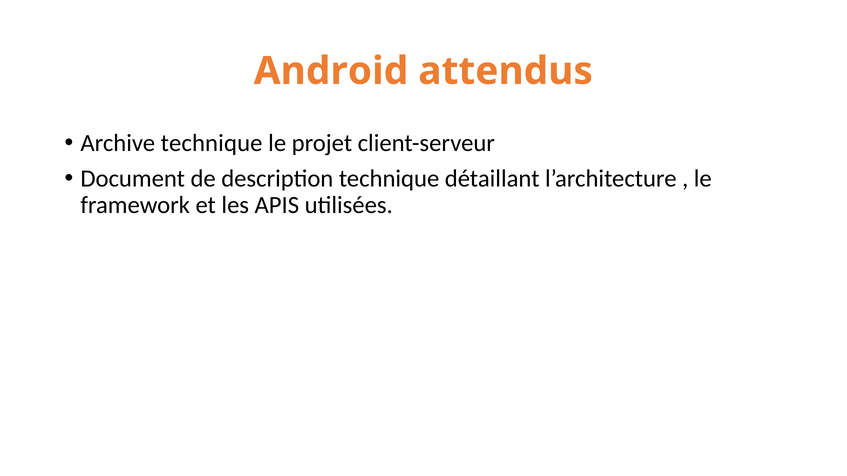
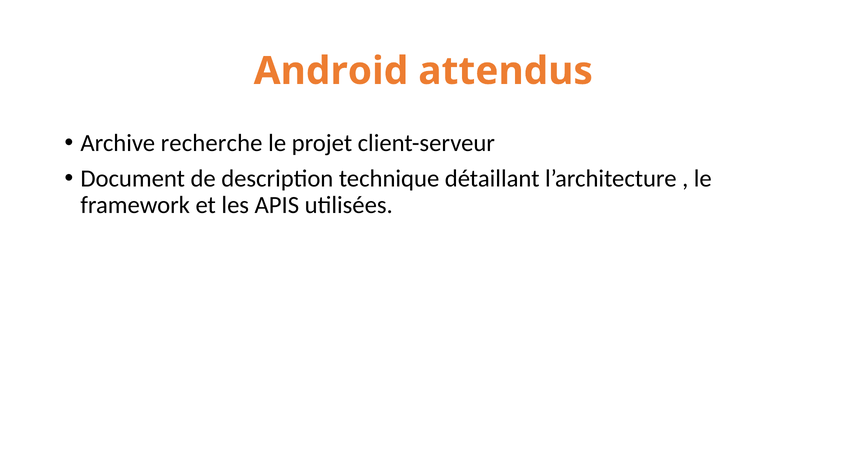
Archive technique: technique -> recherche (212, 143)
